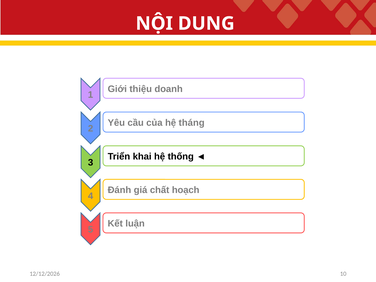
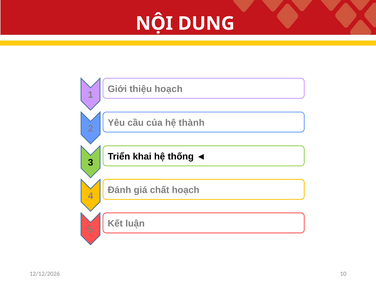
thiệu doanh: doanh -> hoạch (169, 89)
tháng: tháng -> thành (192, 123)
